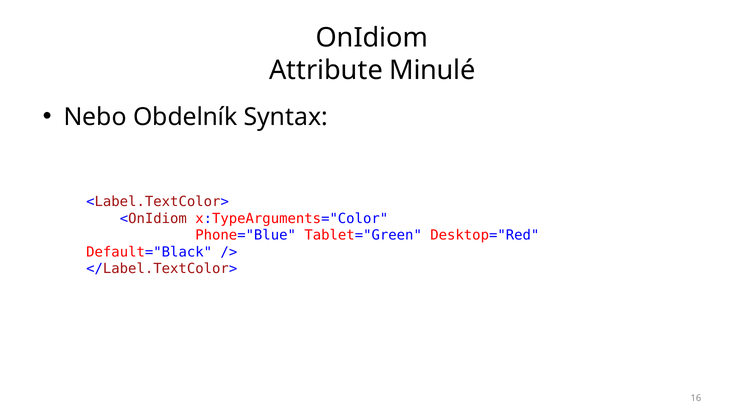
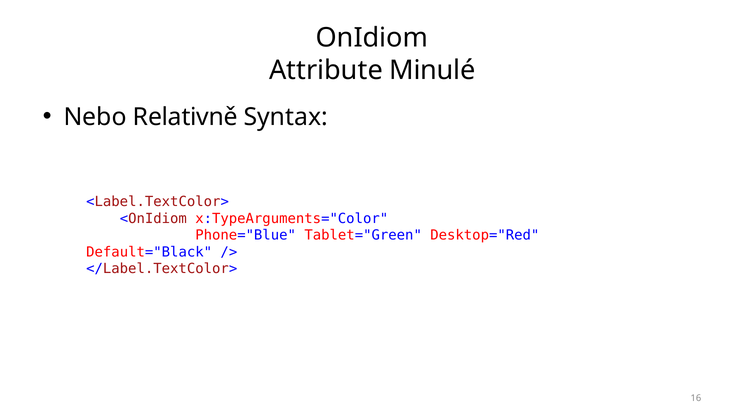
Obdelník: Obdelník -> Relativně (185, 117)
